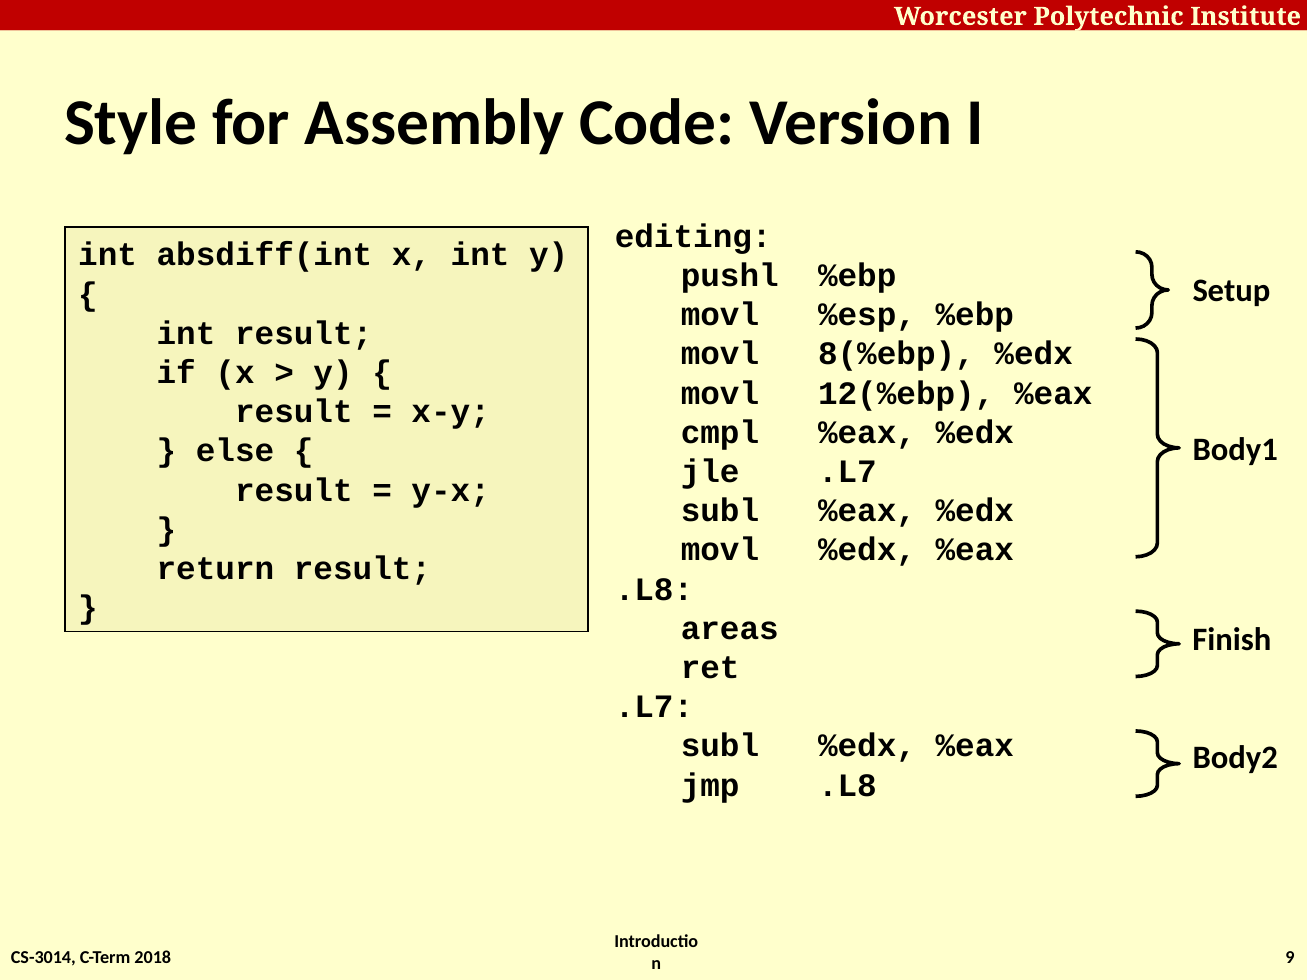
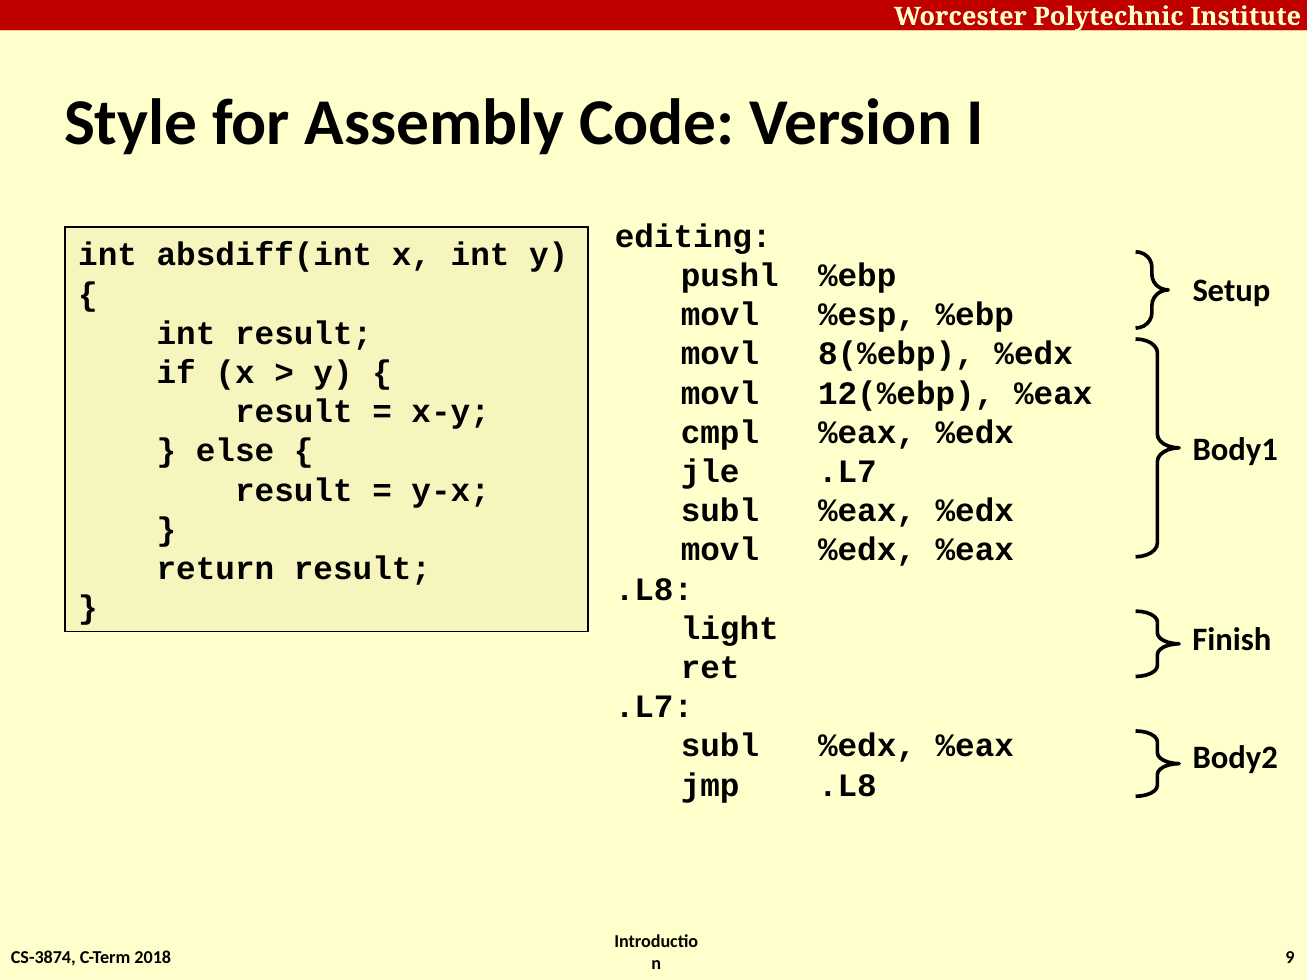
areas: areas -> light (730, 629)
CS-3014: CS-3014 -> CS-3874 (43, 958)
